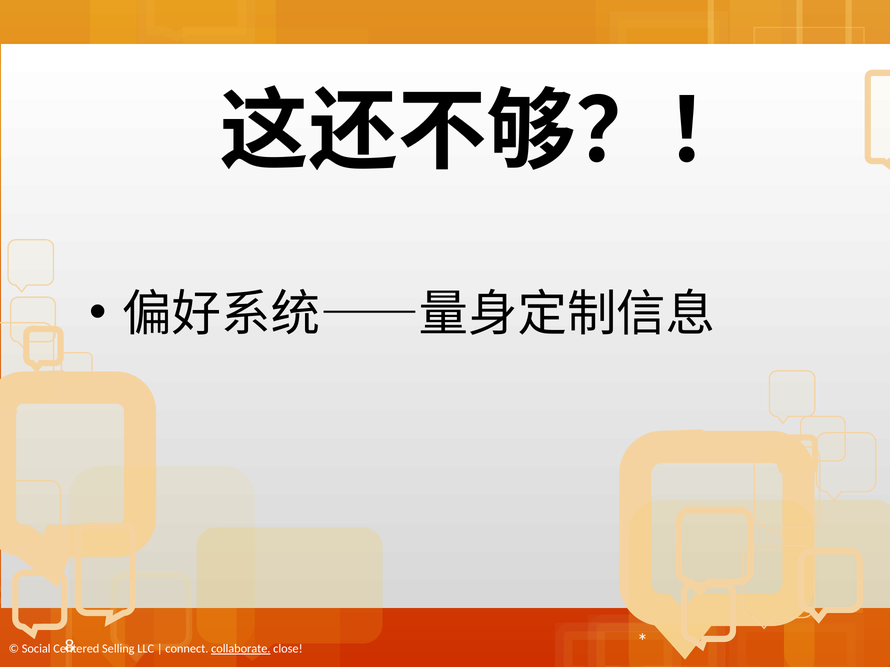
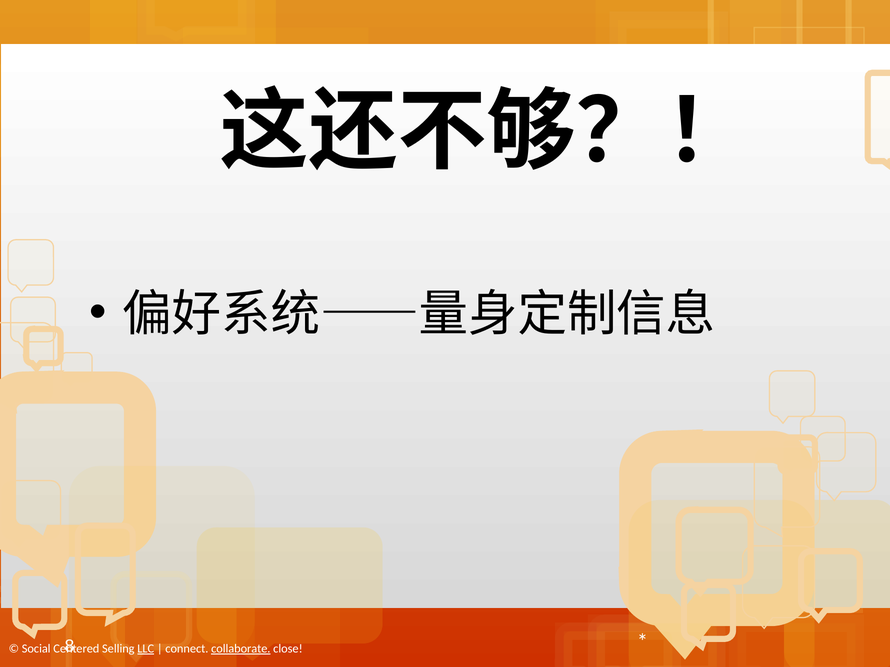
LLC underline: none -> present (146, 649)
